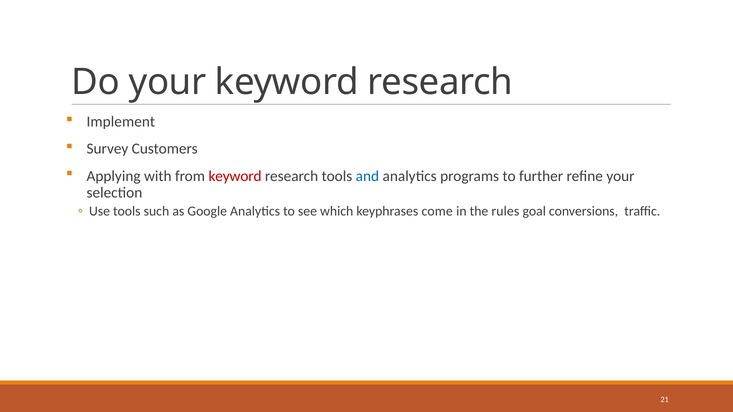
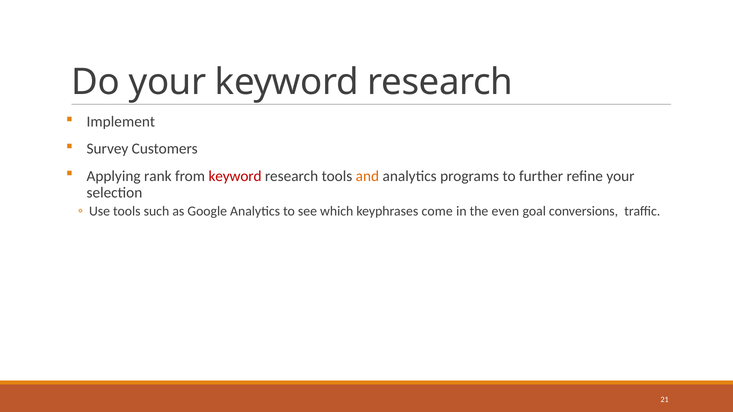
with: with -> rank (158, 176)
and colour: blue -> orange (367, 176)
rules: rules -> even (505, 211)
